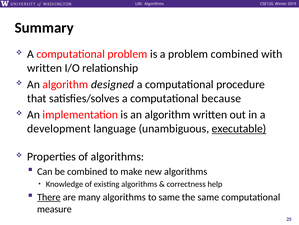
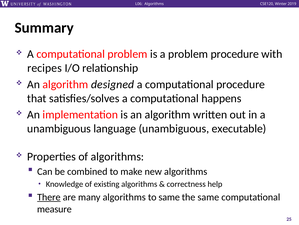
problem combined: combined -> procedure (235, 54)
written: written -> recipes (45, 68)
because: because -> happens (221, 98)
development: development -> unambiguous (59, 128)
executable underline: present -> none (239, 128)
